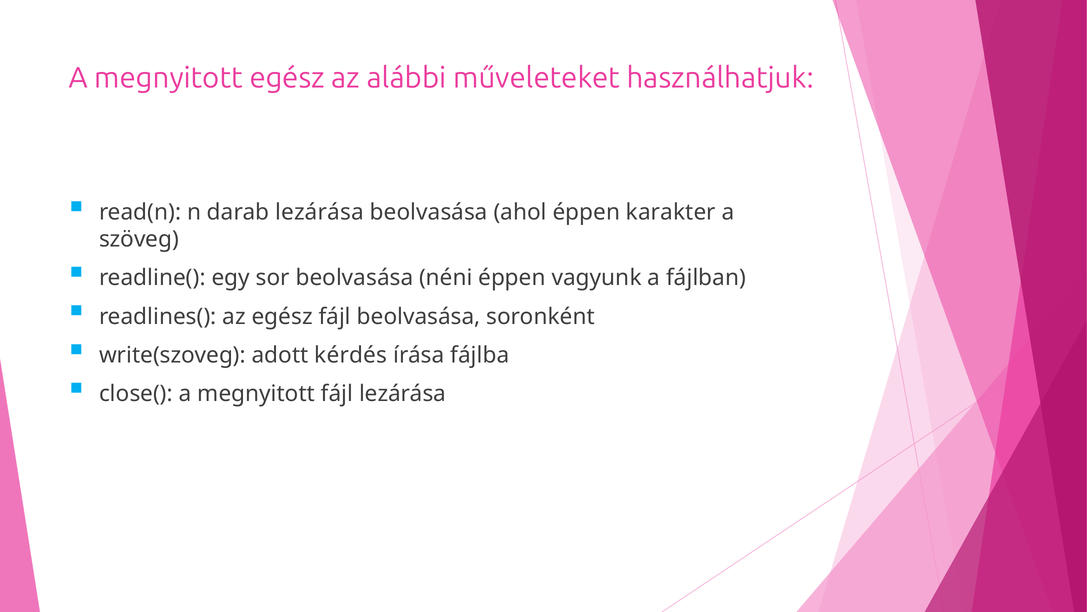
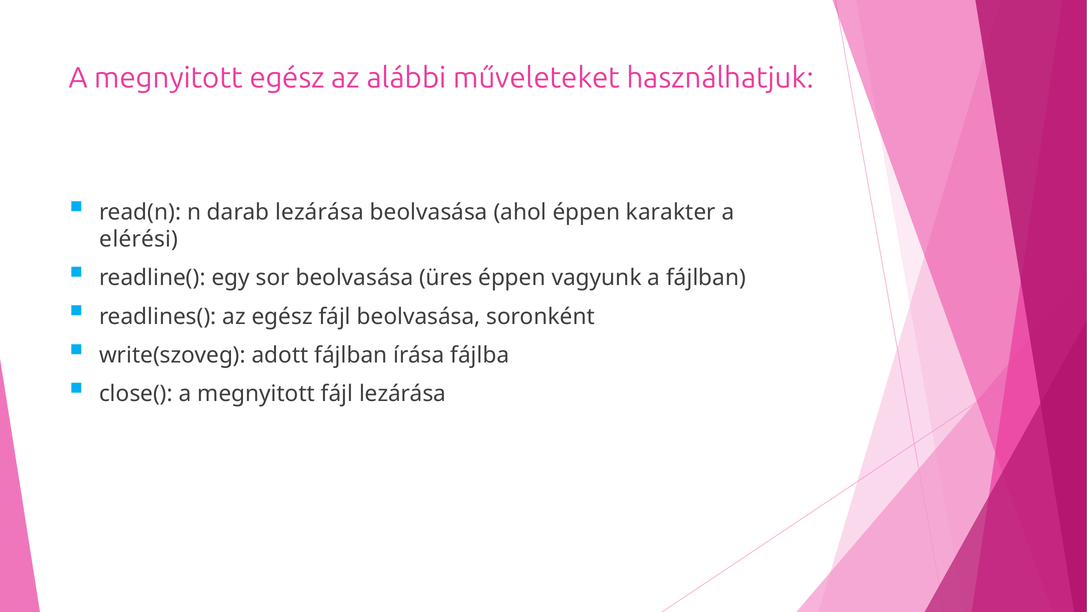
szöveg: szöveg -> elérési (139, 239)
néni: néni -> üres (446, 278)
adott kérdés: kérdés -> fájlban (351, 355)
